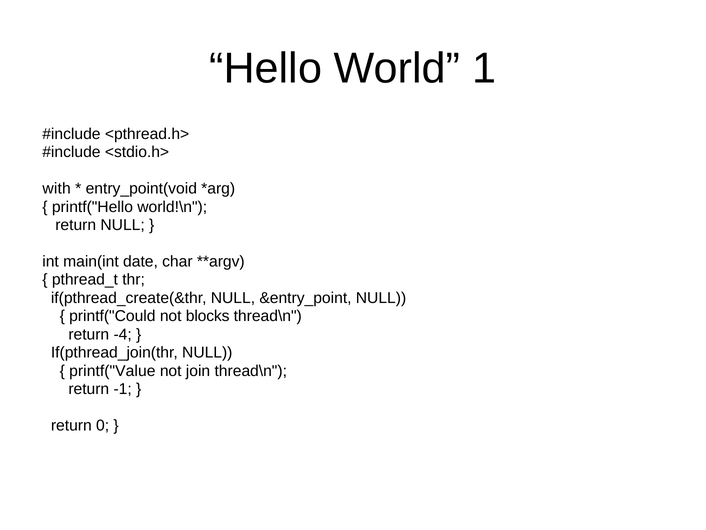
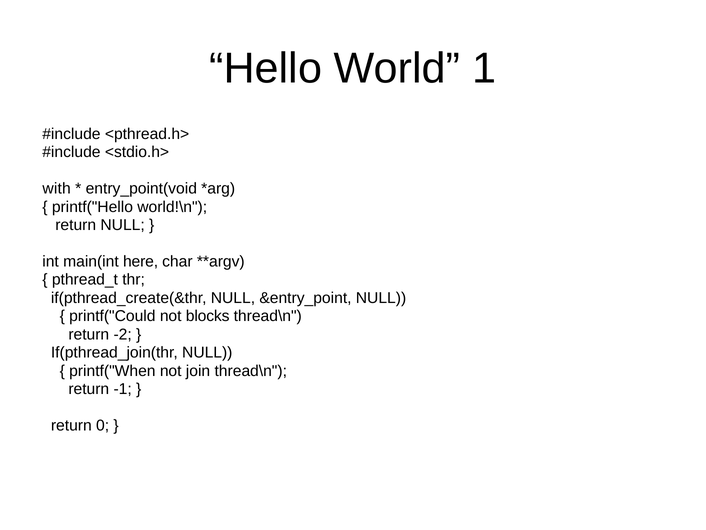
date: date -> here (141, 261)
-4: -4 -> -2 (123, 334)
printf("Value: printf("Value -> printf("When (112, 371)
